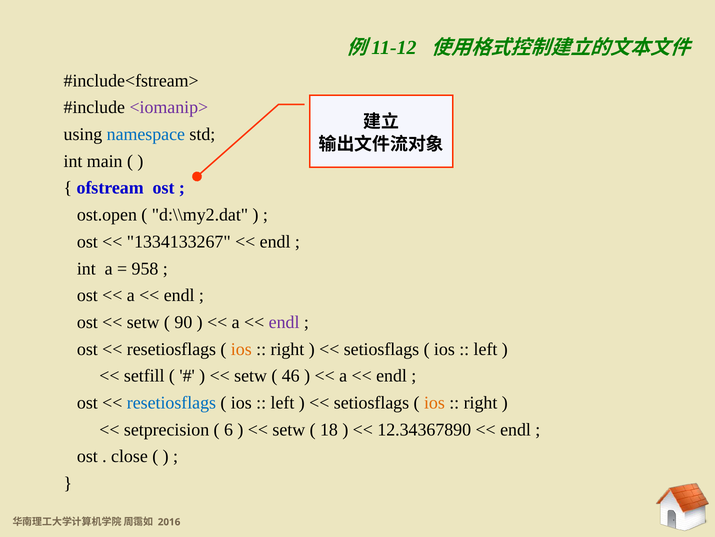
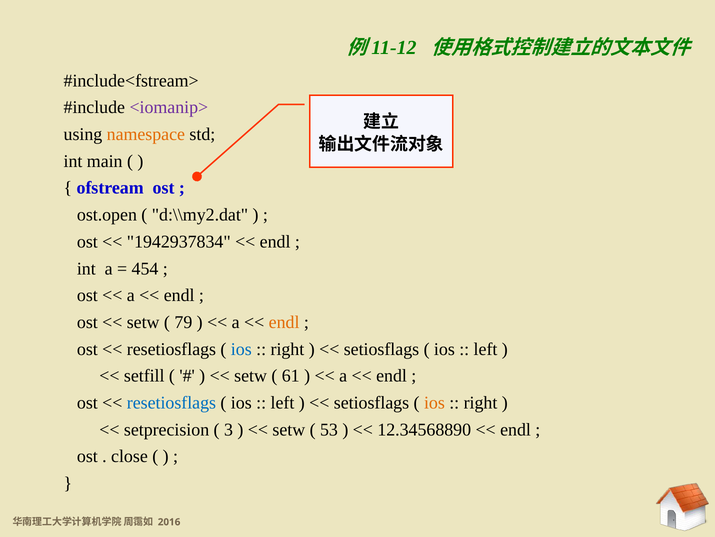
namespace colour: blue -> orange (146, 134)
1334133267: 1334133267 -> 1942937834 (179, 241)
958: 958 -> 454 (145, 268)
90: 90 -> 79 (183, 322)
endl colour: purple -> orange (284, 322)
ios colour: orange -> blue (241, 349)
46: 46 -> 61 (291, 375)
6: 6 -> 3 (229, 429)
18: 18 -> 53 (329, 429)
12.34367890: 12.34367890 -> 12.34568890 (424, 429)
